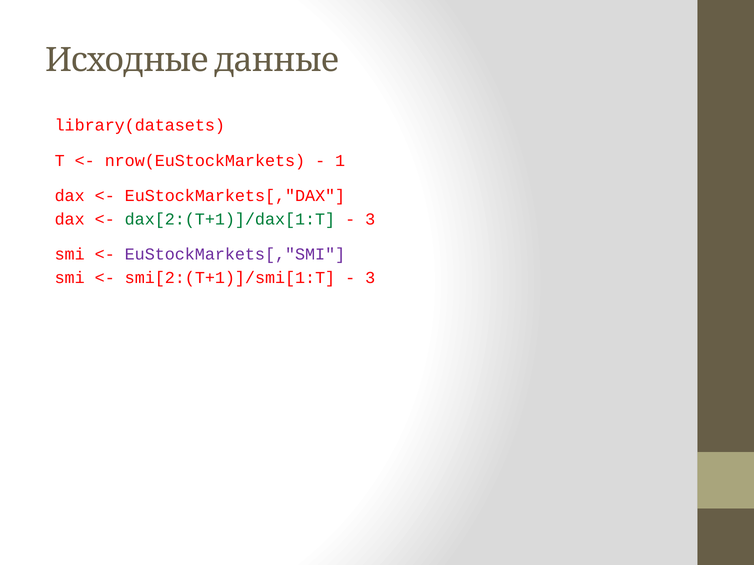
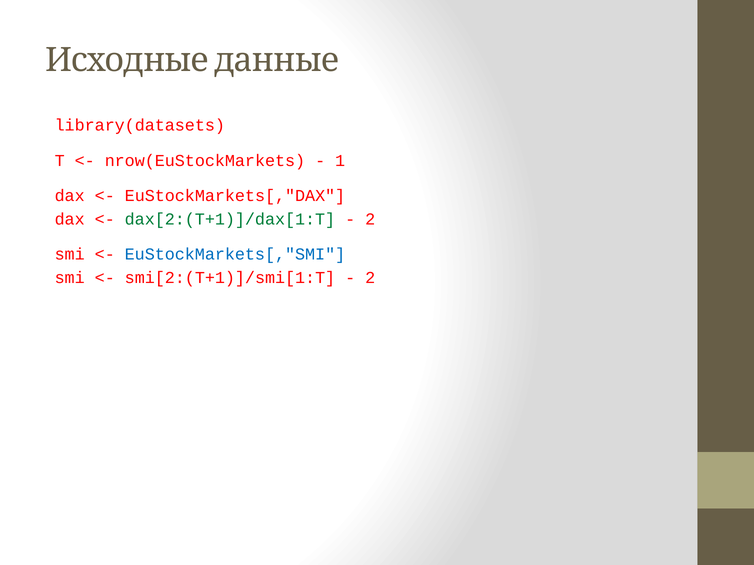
3: 3 -> 2 (370, 219)
EuStockMarkets[,"SMI colour: purple -> blue (235, 255)
3: 3 -> 2 (370, 278)
